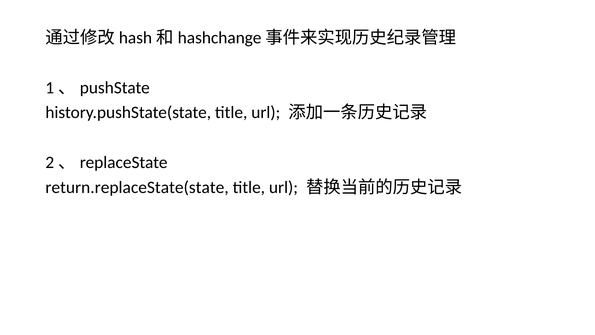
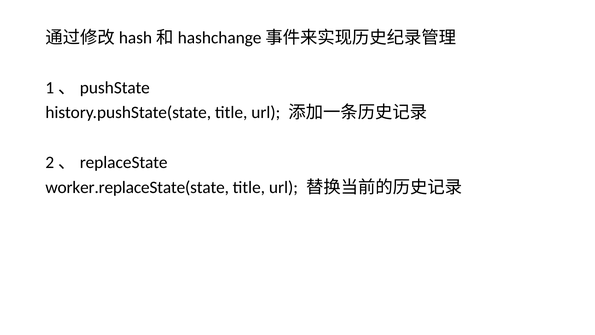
return.replaceState(state: return.replaceState(state -> worker.replaceState(state (137, 187)
